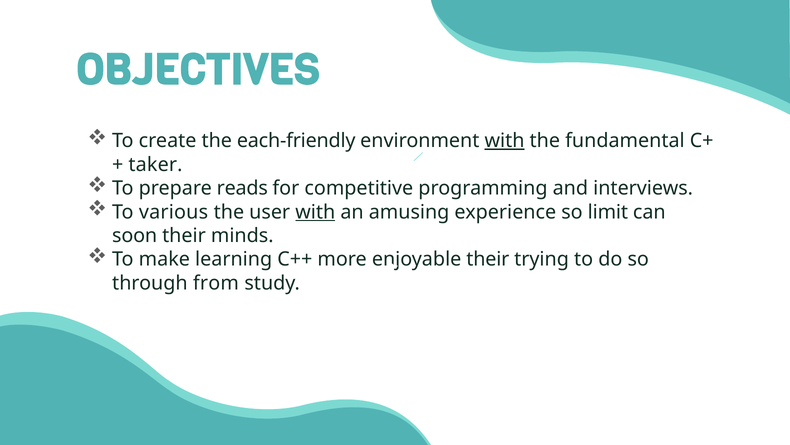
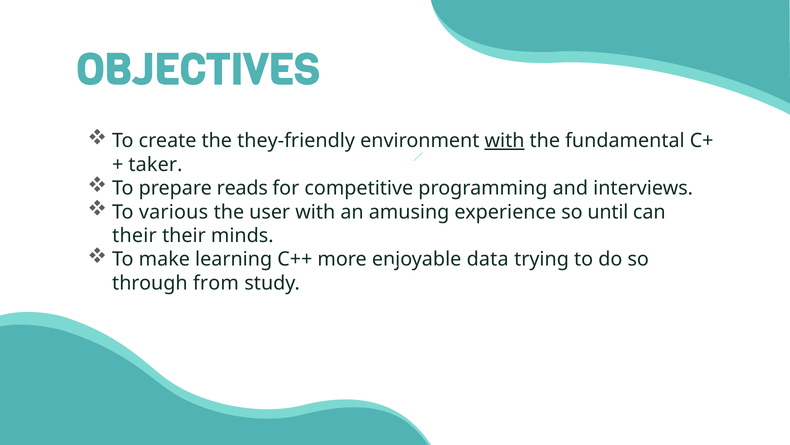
each-friendly: each-friendly -> they-friendly (296, 141)
with underline: present -> none (315, 212)
limit: limit -> until (608, 212)
soon: soon -> their (134, 235)
enjoyable their: their -> data (488, 259)
